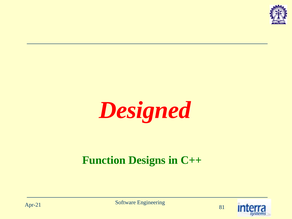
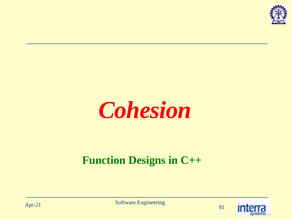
Designed: Designed -> Cohesion (145, 110)
